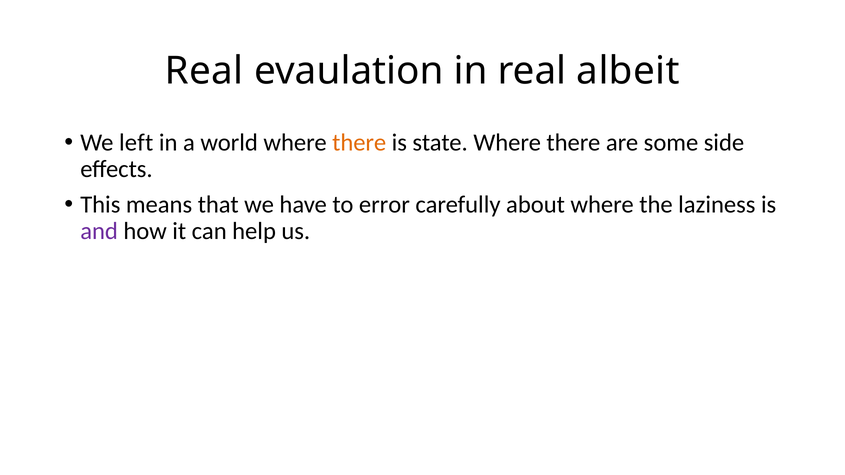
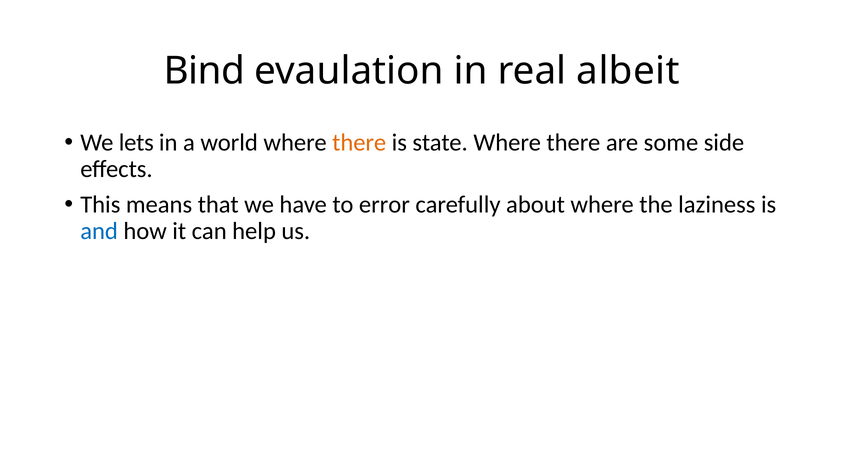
Real: Real -> Bind (204, 71)
left: left -> lets (136, 143)
and colour: purple -> blue (99, 231)
